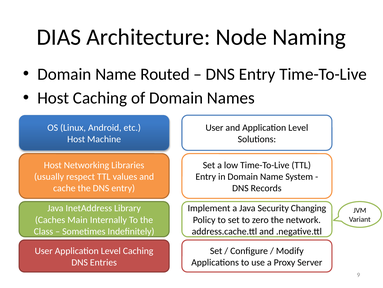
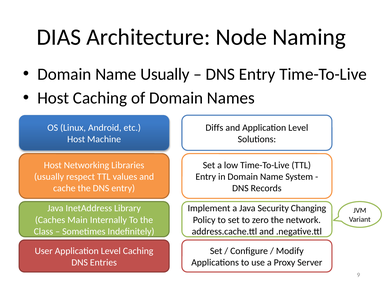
Name Routed: Routed -> Usually (165, 74)
User: User -> Diffs (214, 127)
